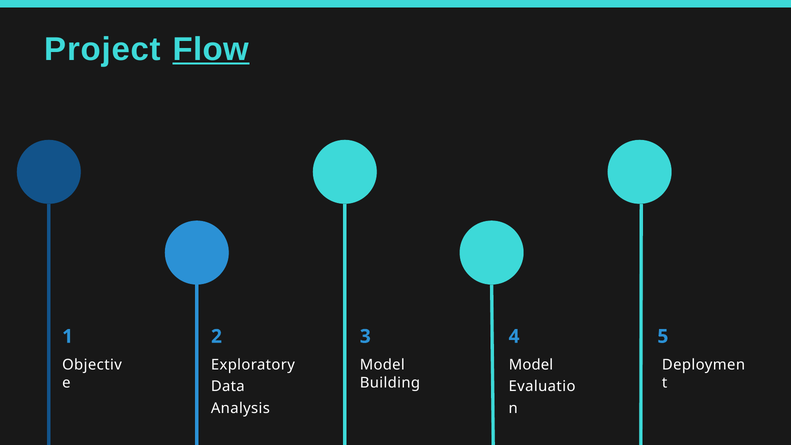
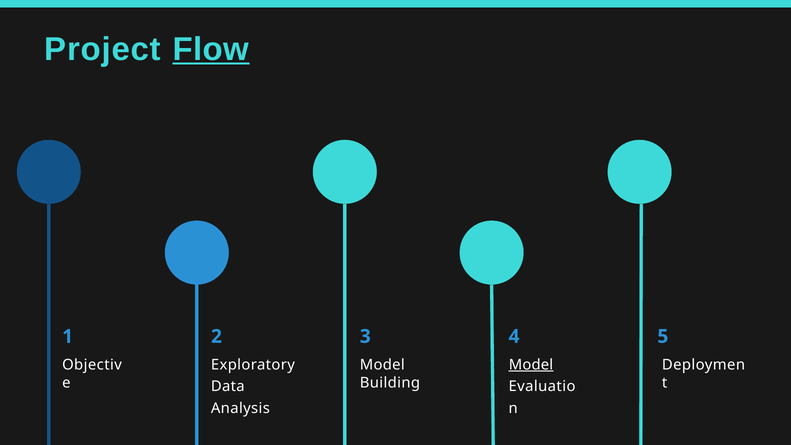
Model underline: none -> present (531, 365)
